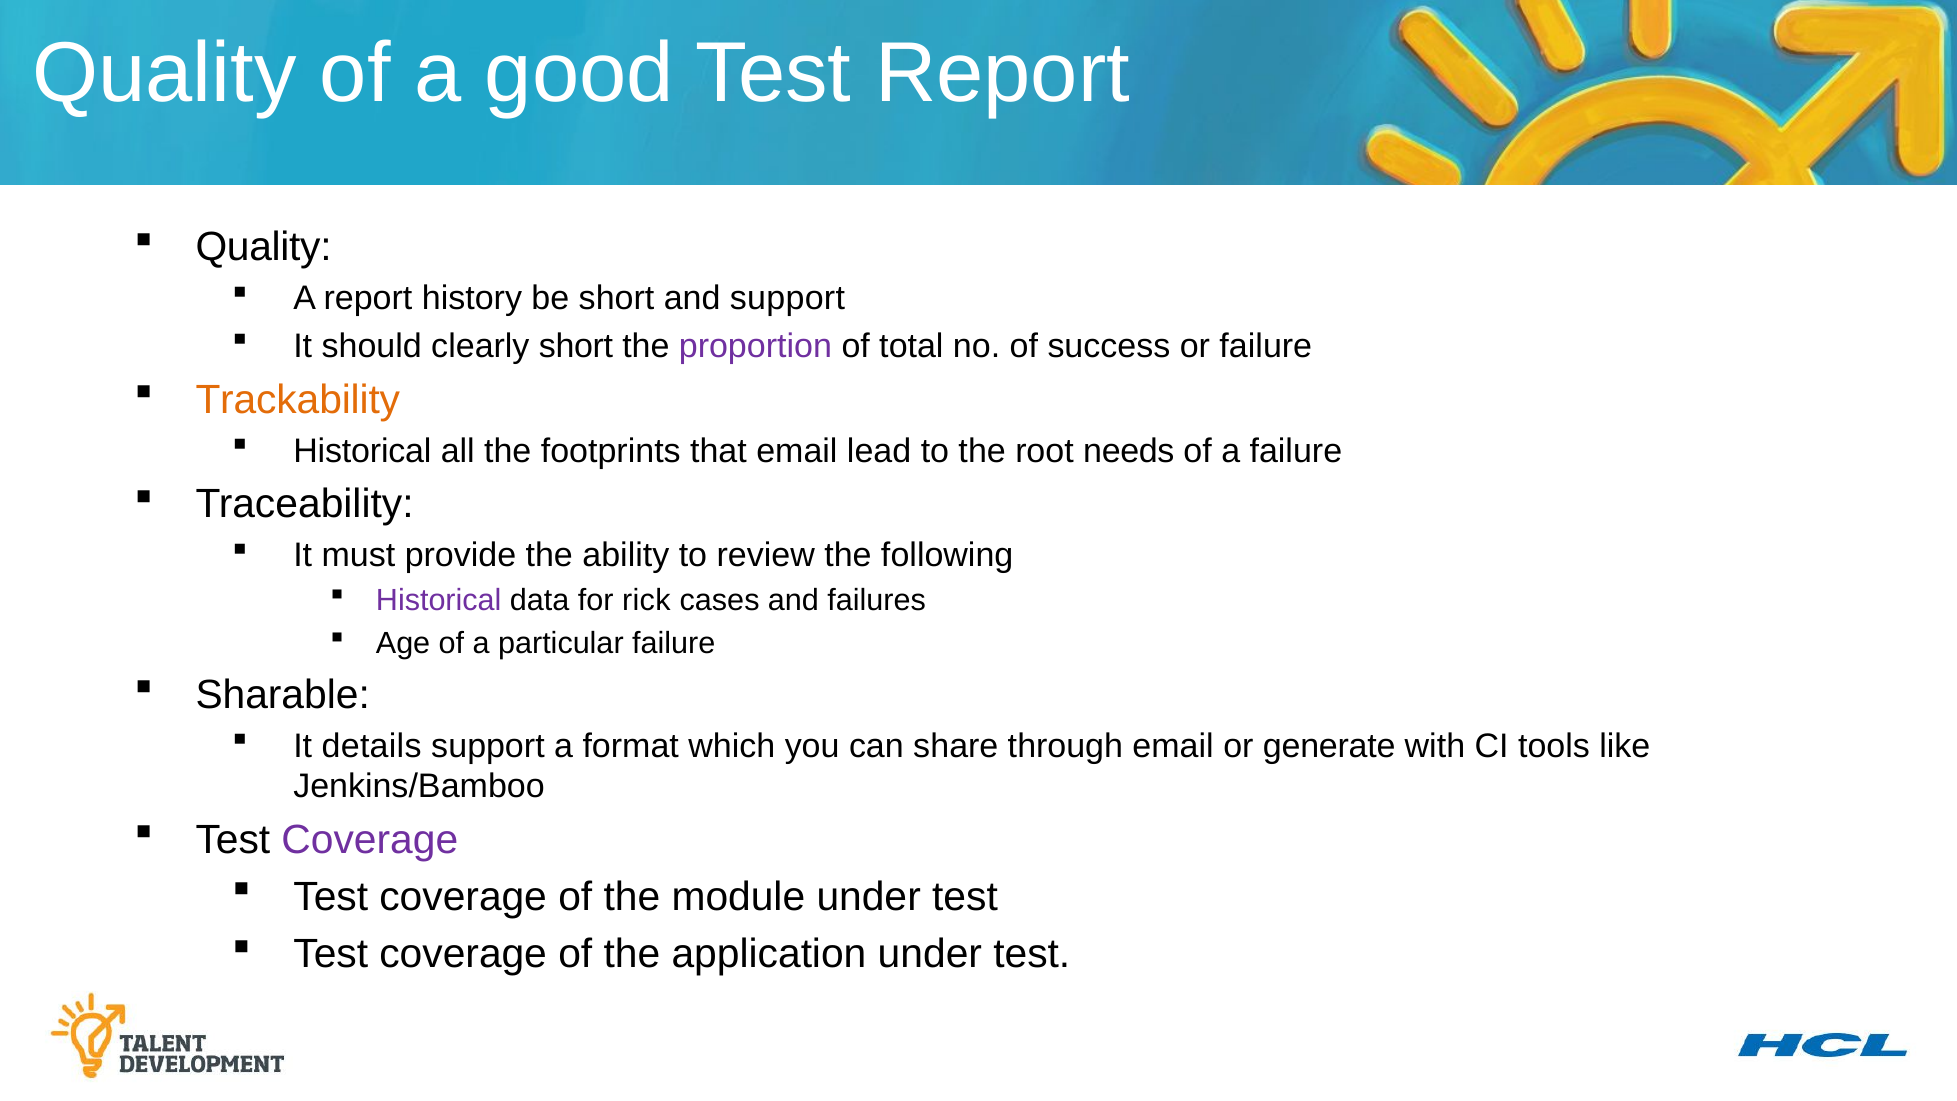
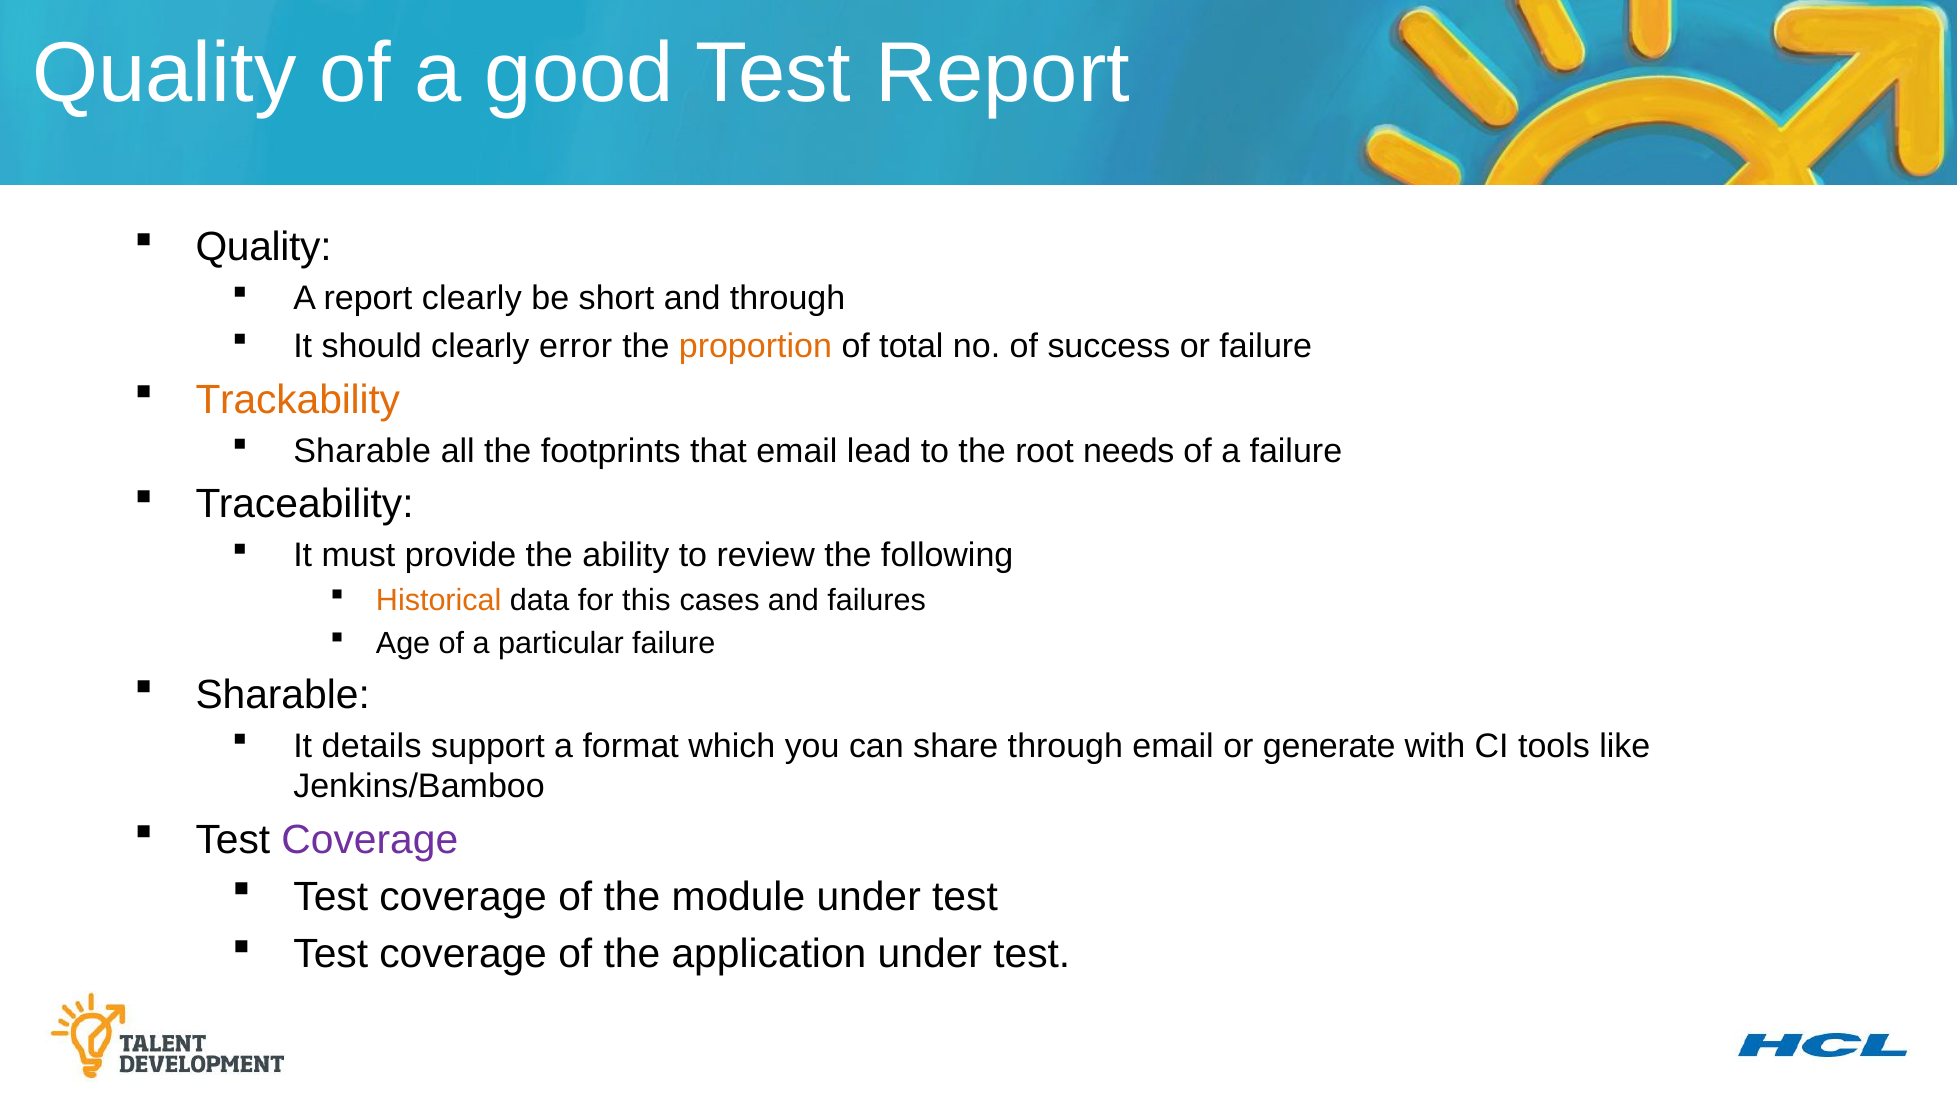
report history: history -> clearly (472, 299)
and support: support -> through (788, 299)
clearly short: short -> error (576, 346)
proportion colour: purple -> orange (755, 346)
Historical: Historical -> Sharable (362, 451)
Historical colour: purple -> orange (439, 600)
rick: rick -> this (646, 600)
